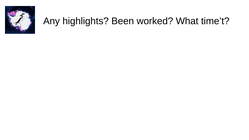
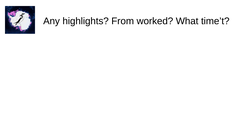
Been: Been -> From (123, 21)
